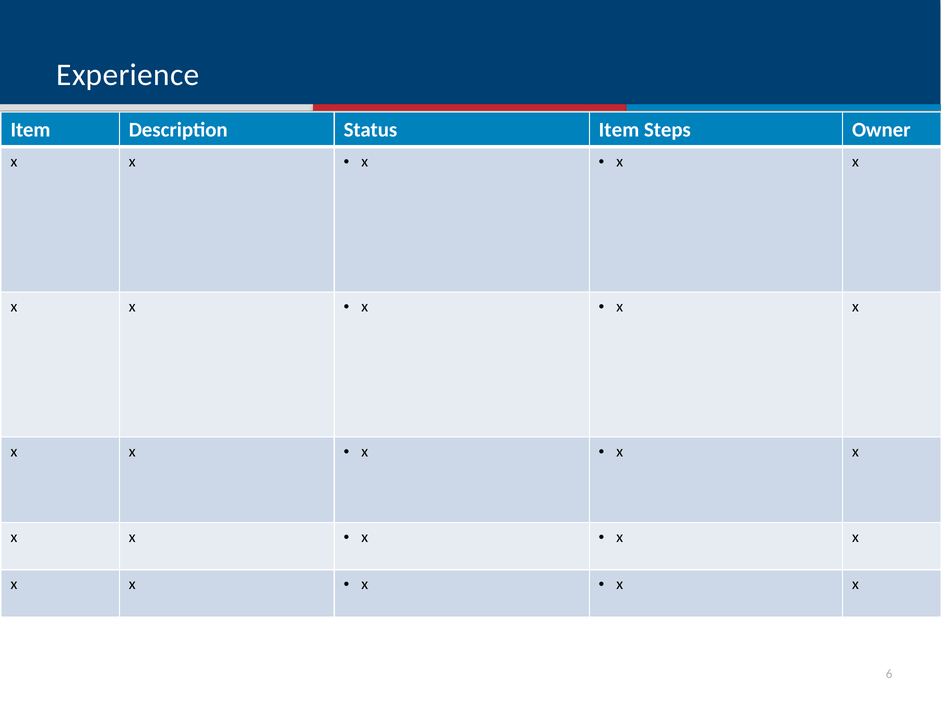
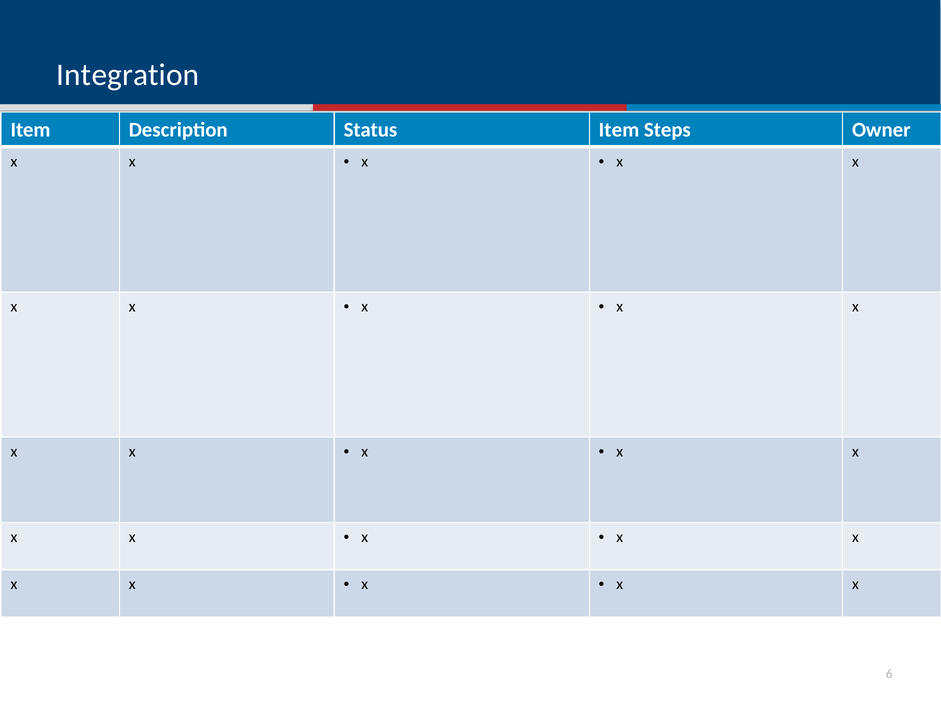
Experience: Experience -> Integration (128, 75)
